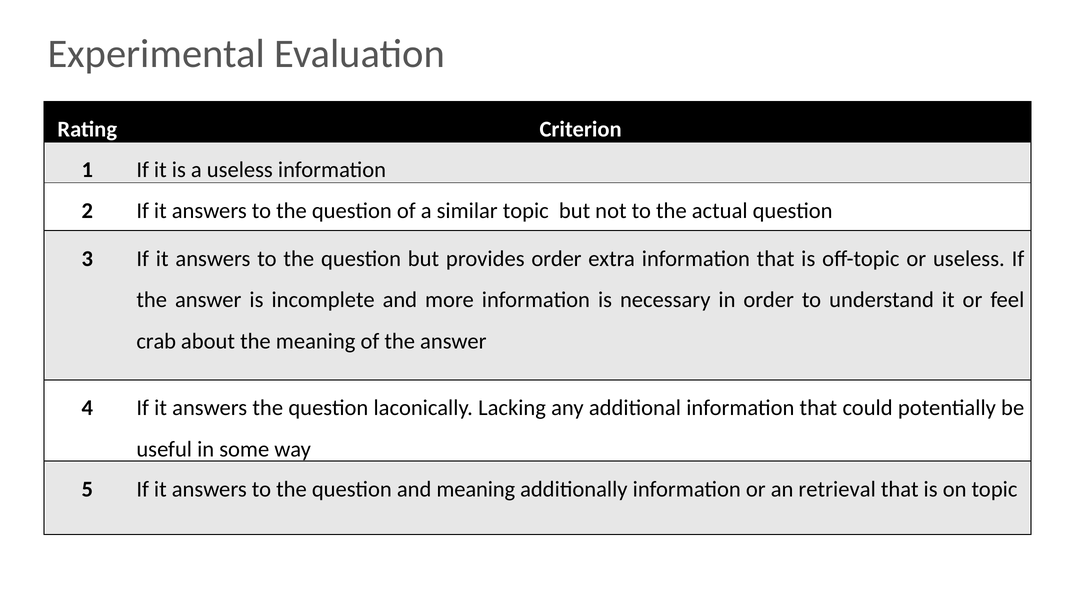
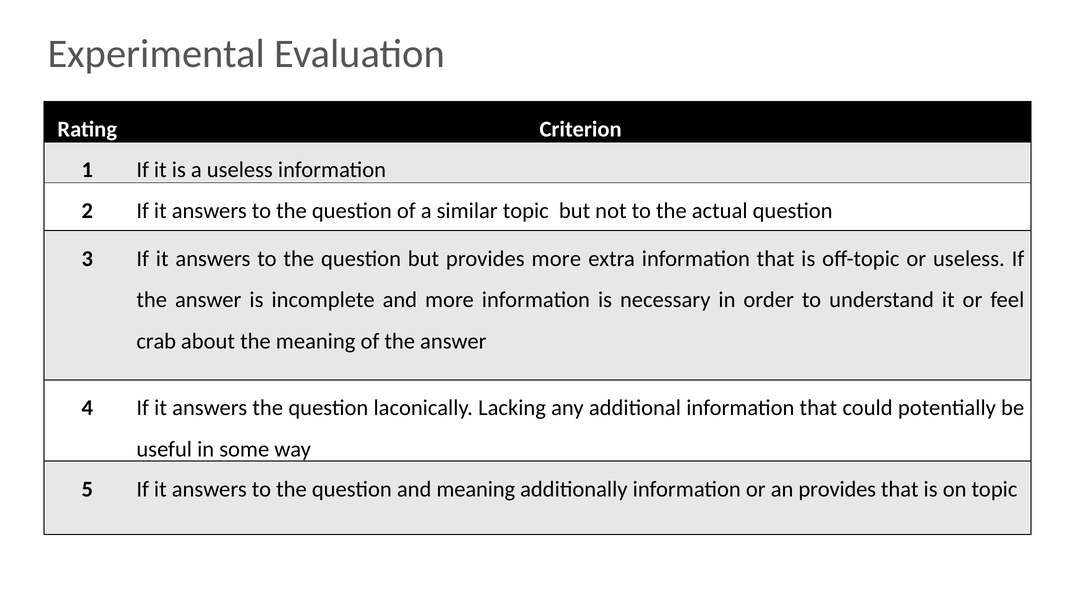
provides order: order -> more (556, 258)
an retrieval: retrieval -> provides (837, 489)
